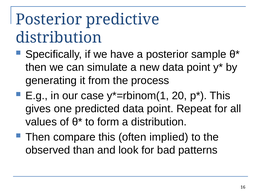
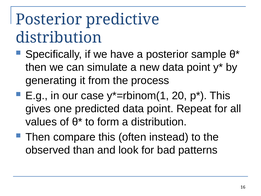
implied: implied -> instead (169, 137)
